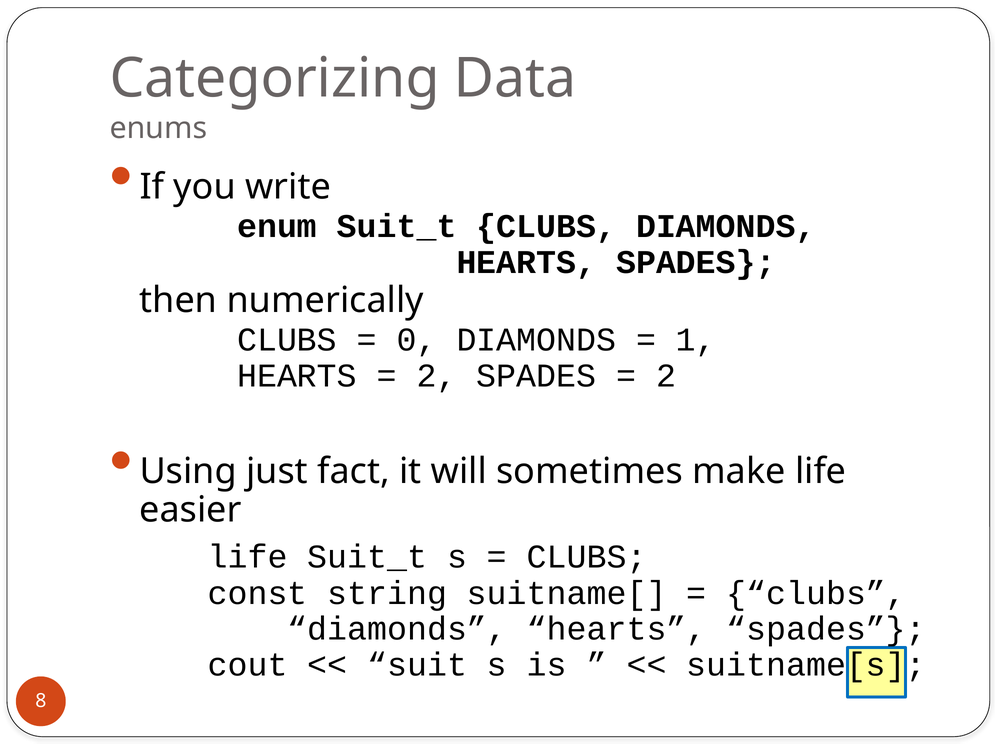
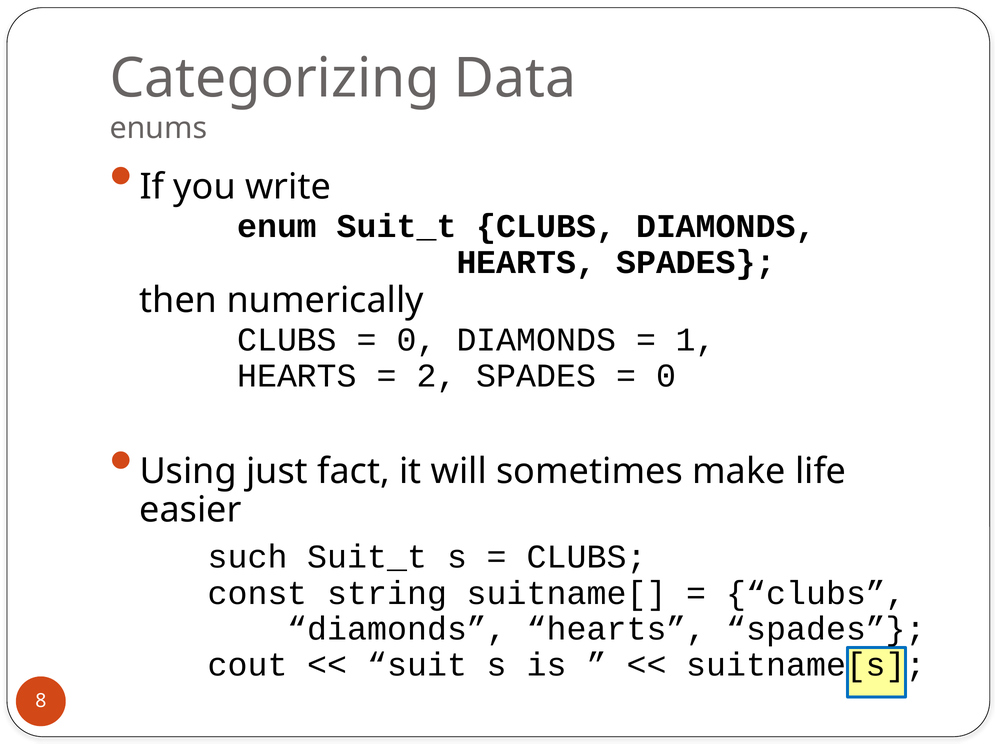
2: 2 -> 0 (666, 376)
life: life -> such (248, 558)
